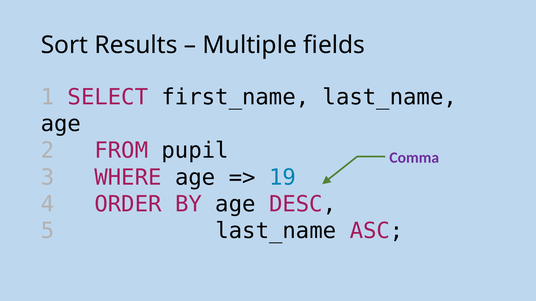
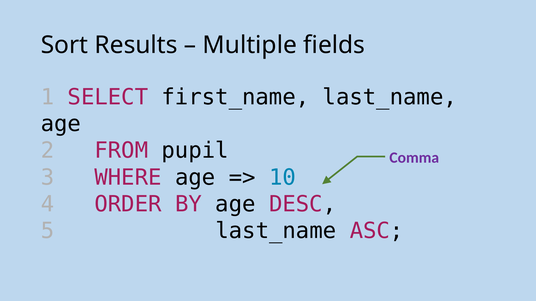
19: 19 -> 10 (283, 178)
